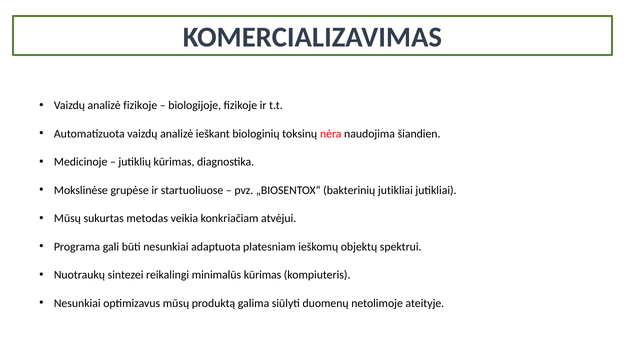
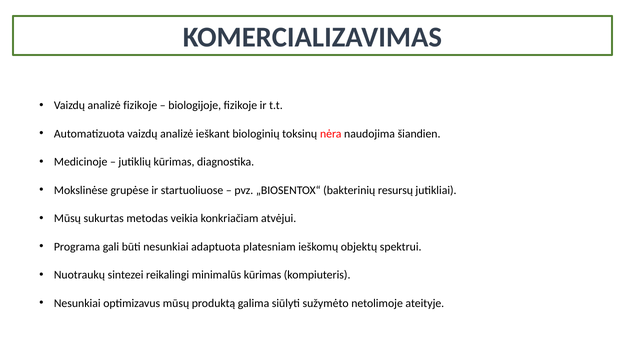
bakterinių jutikliai: jutikliai -> resursų (395, 190)
duomenų: duomenų -> sužymėto (326, 303)
